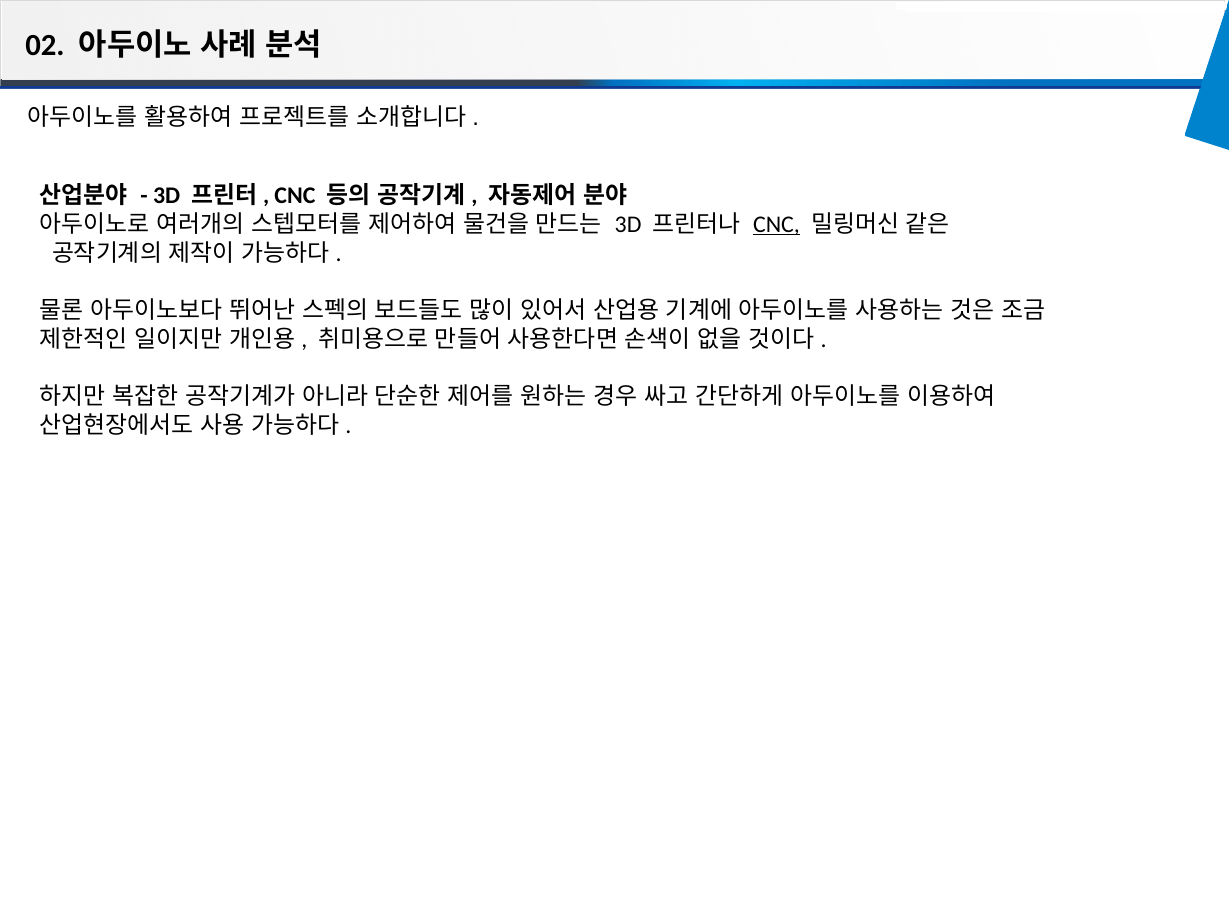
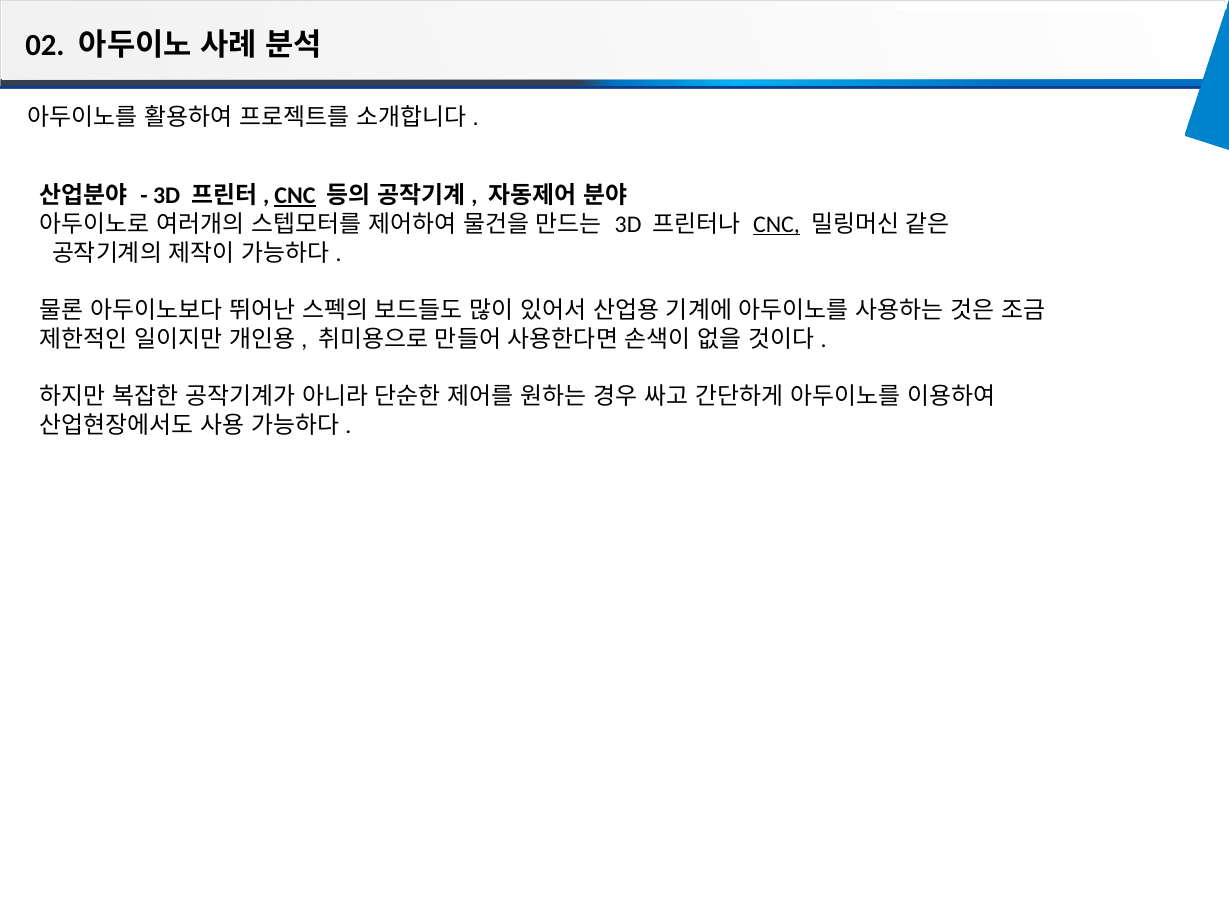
CNC underline: none -> present (295, 196)
